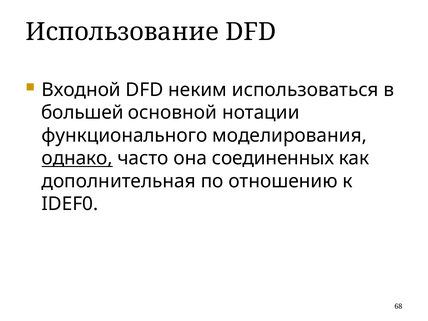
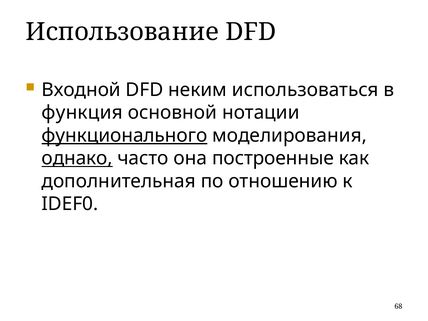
большей: большей -> функция (82, 113)
функционального underline: none -> present (124, 135)
соединенных: соединенных -> построенные (273, 158)
